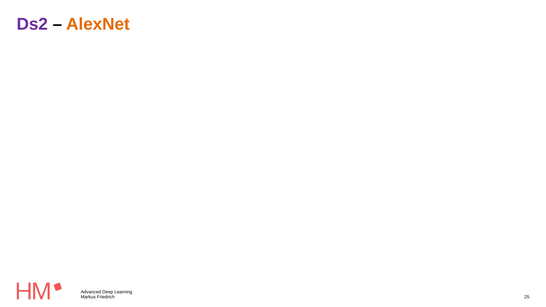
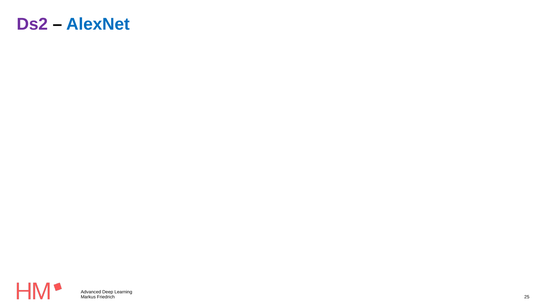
AlexNet colour: orange -> blue (98, 24)
